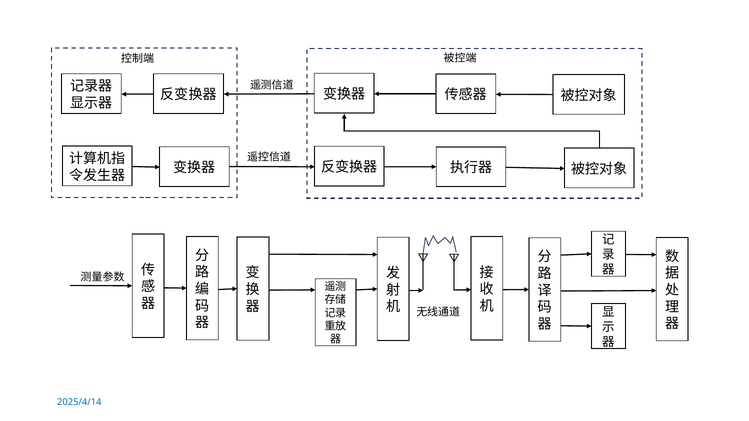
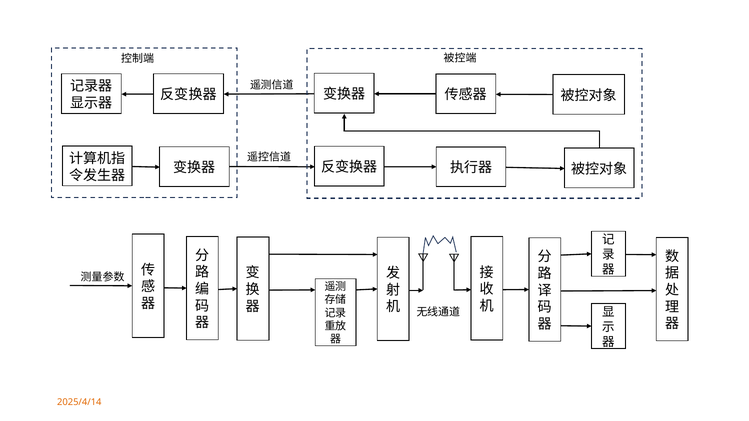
2025/4/14 colour: blue -> orange (79, 402)
